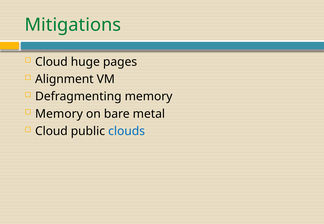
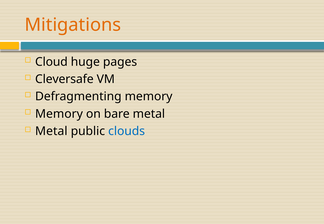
Mitigations colour: green -> orange (73, 25)
Alignment: Alignment -> Cleversafe (64, 79)
Cloud: Cloud -> Metal (51, 131)
